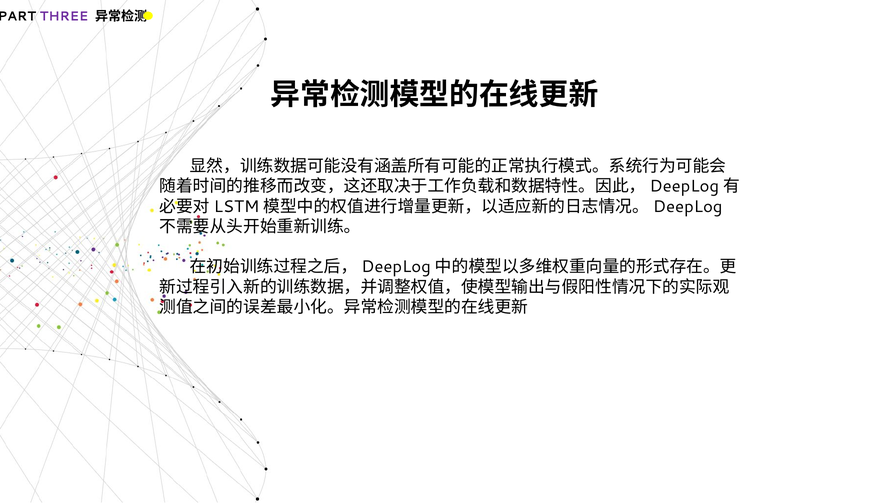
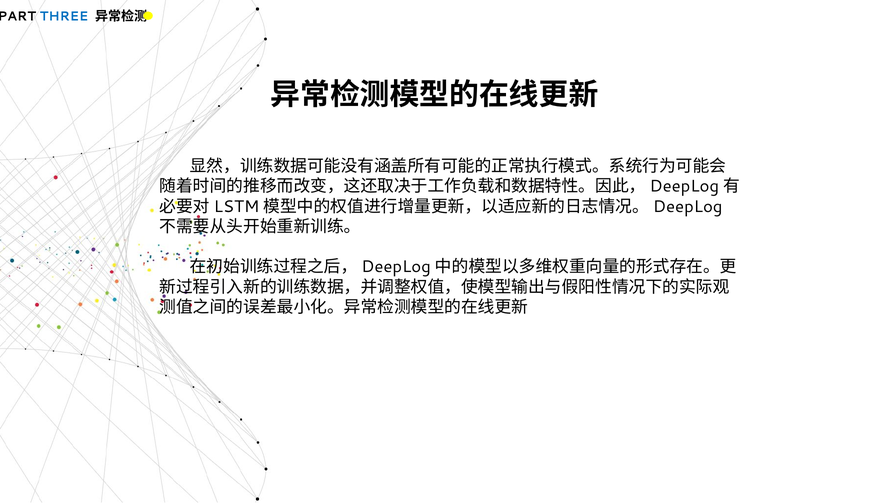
THREE colour: purple -> blue (64, 16)
